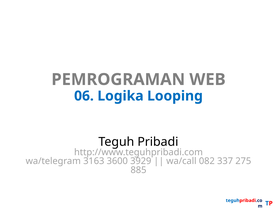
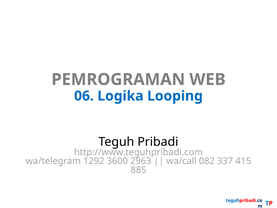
3163: 3163 -> 1292 (94, 161)
3929: 3929 -> 2963 (141, 161)
275: 275 -> 415 (243, 161)
